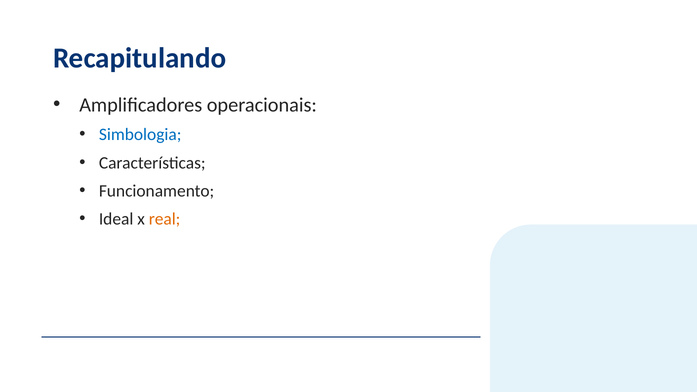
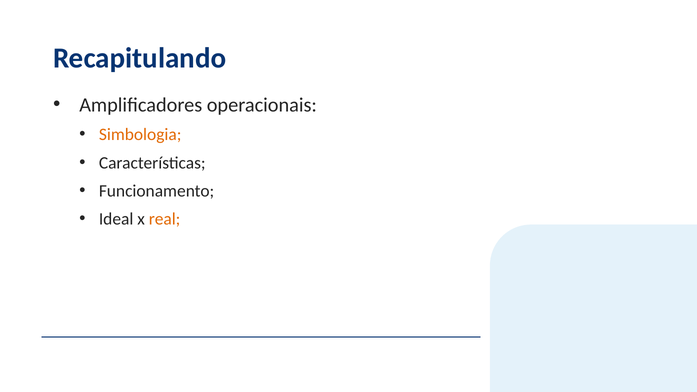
Simbologia colour: blue -> orange (140, 135)
